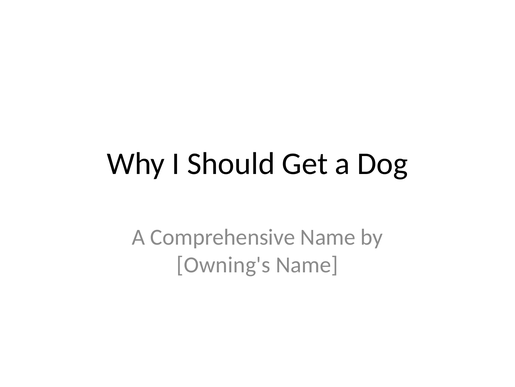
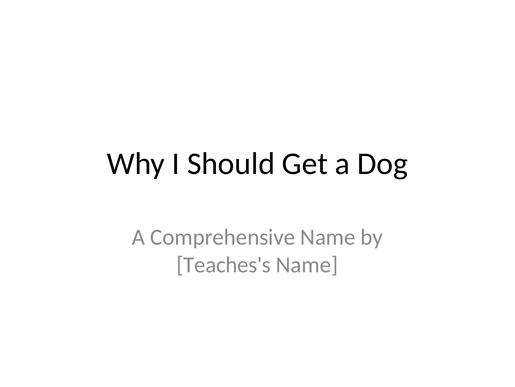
Owning's: Owning's -> Teaches's (224, 264)
